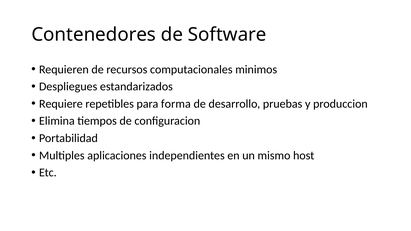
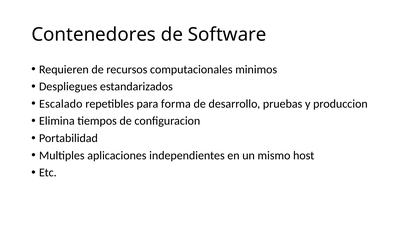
Requiere: Requiere -> Escalado (61, 104)
